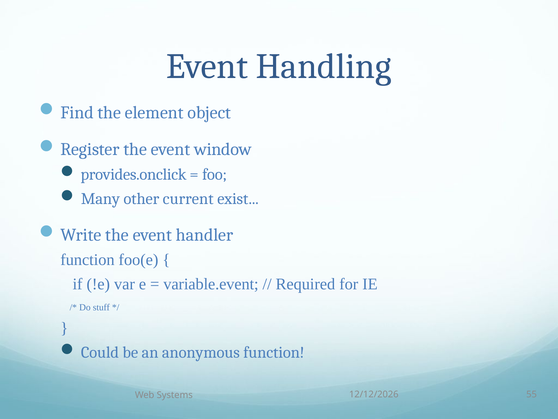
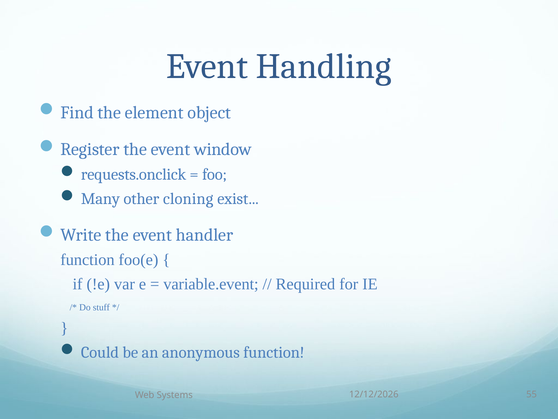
provides.onclick: provides.onclick -> requests.onclick (134, 174)
current: current -> cloning (188, 198)
